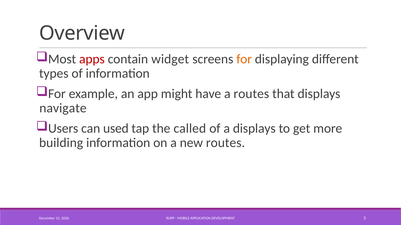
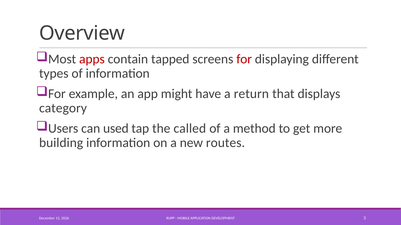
widget: widget -> tapped (170, 59)
for colour: orange -> red (244, 59)
a routes: routes -> return (251, 94)
navigate: navigate -> category (63, 108)
a displays: displays -> method (254, 129)
